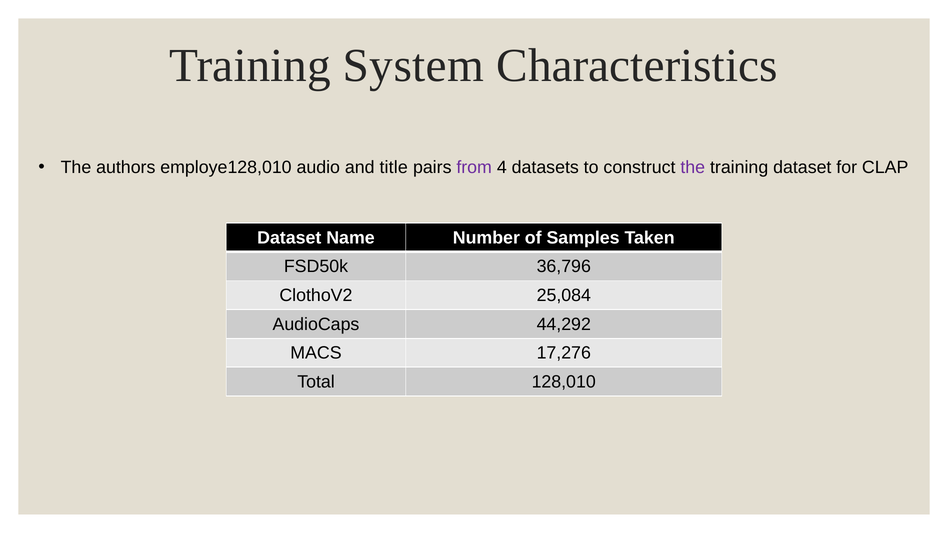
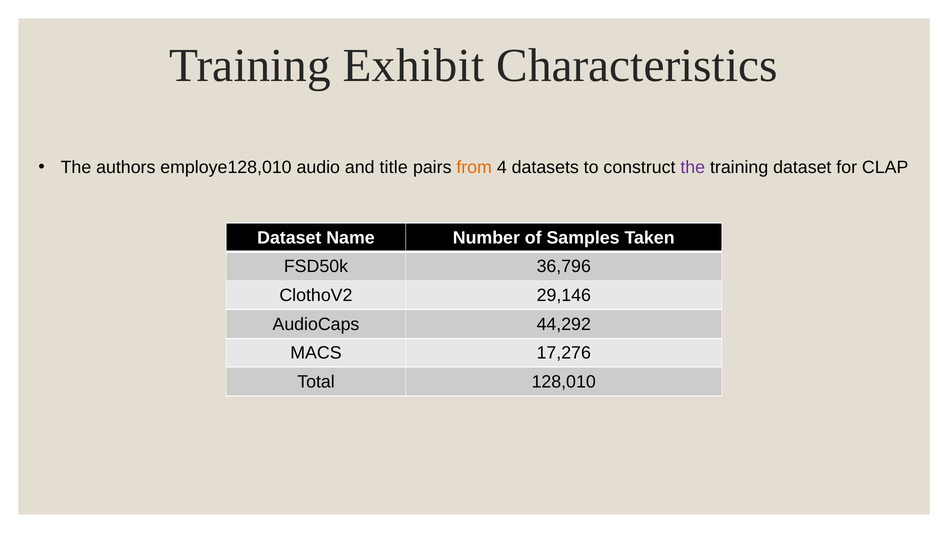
System: System -> Exhibit (413, 66)
from colour: purple -> orange (474, 168)
25,084: 25,084 -> 29,146 (564, 296)
